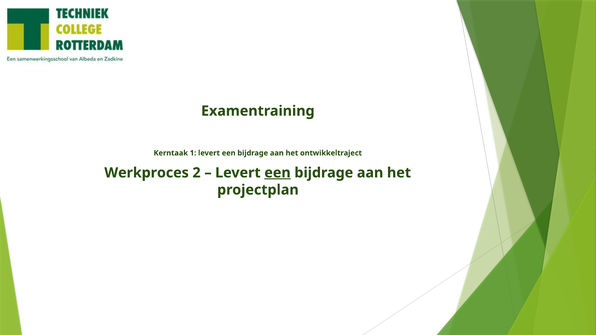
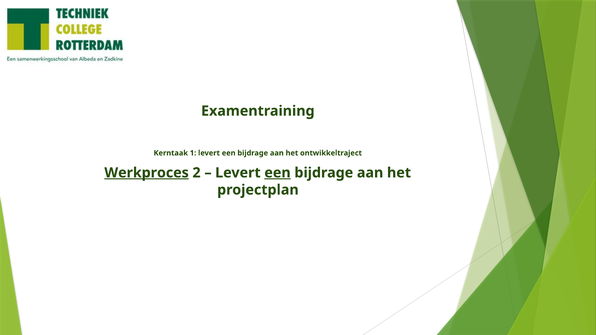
Werkproces underline: none -> present (147, 173)
